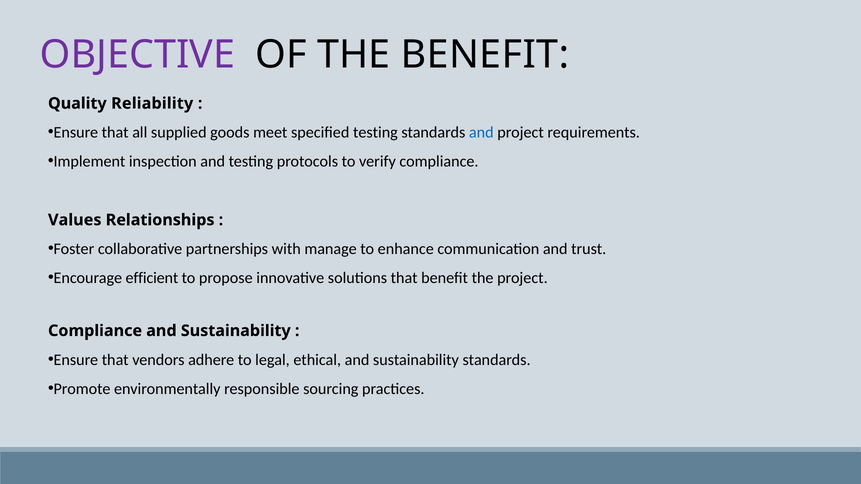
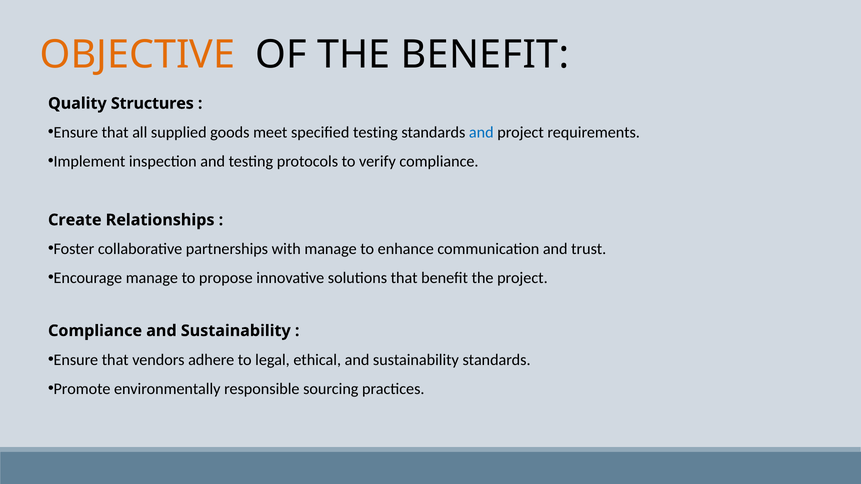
OBJECTIVE colour: purple -> orange (137, 55)
Reliability: Reliability -> Structures (152, 103)
Values: Values -> Create (75, 220)
Encourage efficient: efficient -> manage (152, 278)
